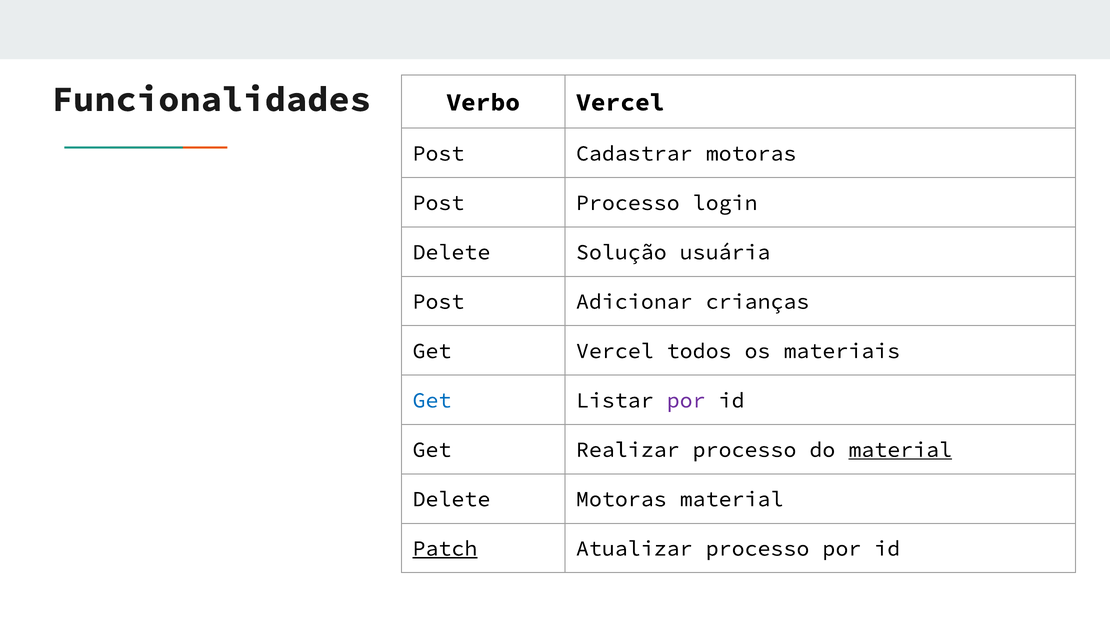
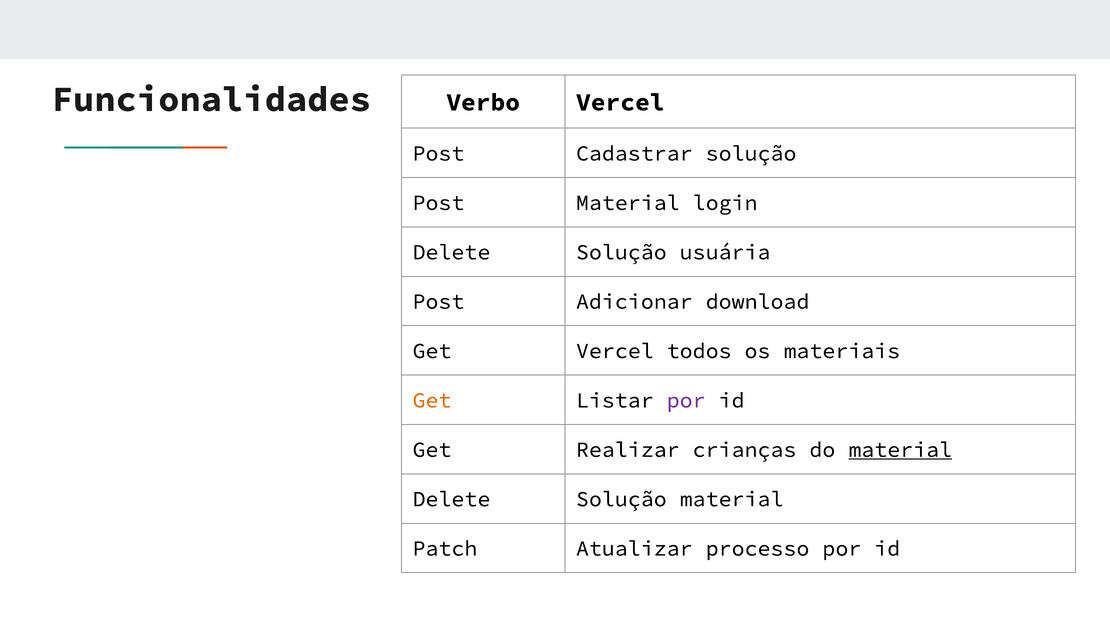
Cadastrar motoras: motoras -> solução (751, 153)
Post Processo: Processo -> Material (628, 203)
crianças: crianças -> download (758, 301)
Get colour: blue -> orange (432, 400)
Realizar processo: processo -> crianças (745, 449)
Motoras: Motoras -> Solução (621, 499)
Patch underline: present -> none (445, 548)
